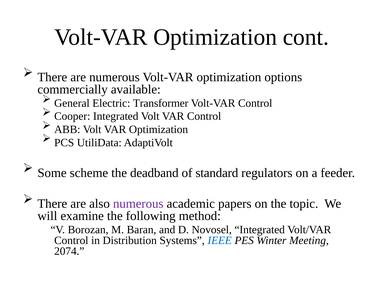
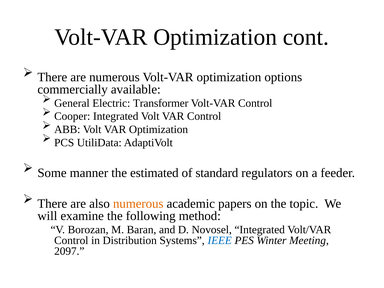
scheme: scheme -> manner (89, 173)
deadband: deadband -> estimated (154, 173)
numerous colour: purple -> orange (138, 204)
2074: 2074 -> 2097 (69, 251)
